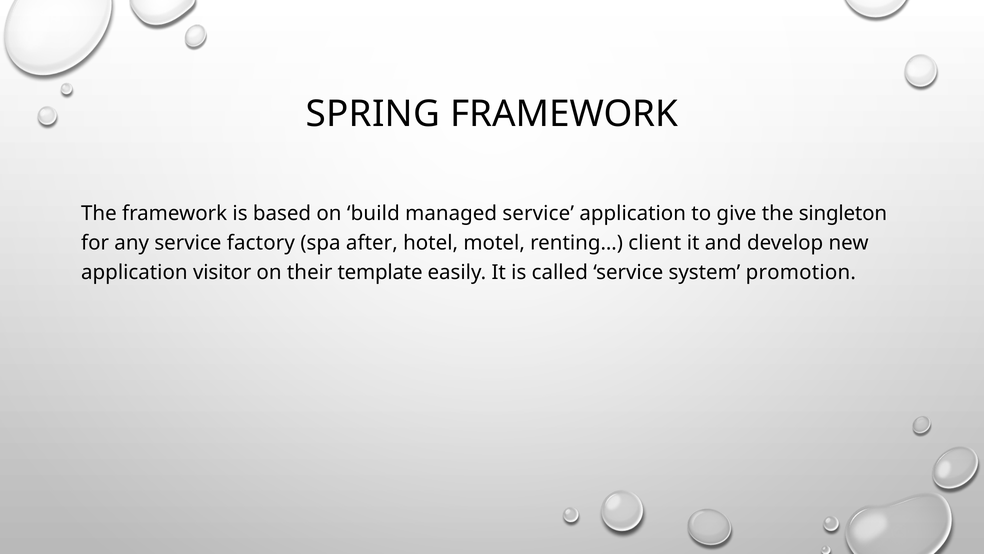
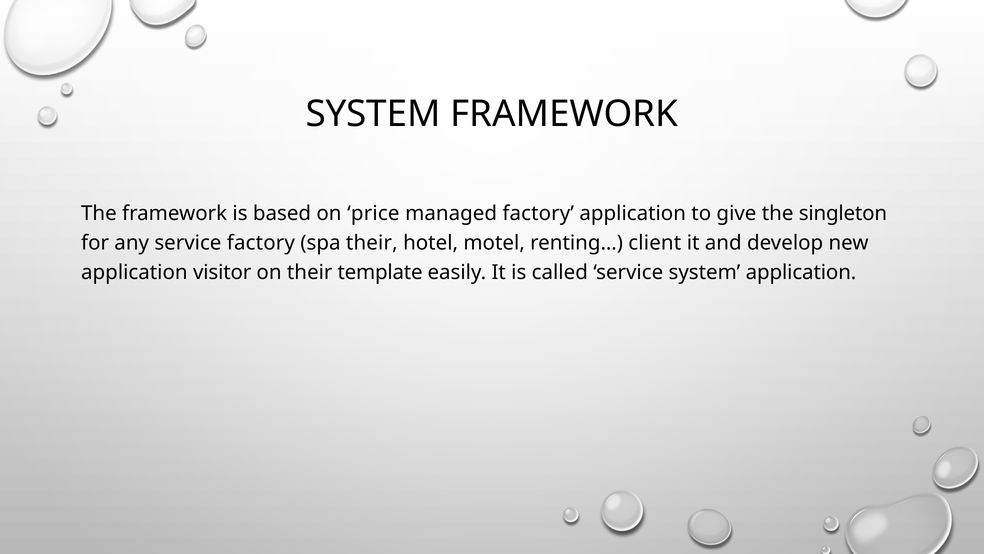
SPRING: SPRING -> SYSTEM (373, 114)
build: build -> price (373, 213)
managed service: service -> factory (538, 213)
spa after: after -> their (372, 243)
system promotion: promotion -> application (801, 272)
